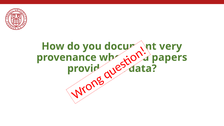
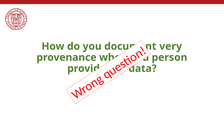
papers: papers -> person (170, 57)
